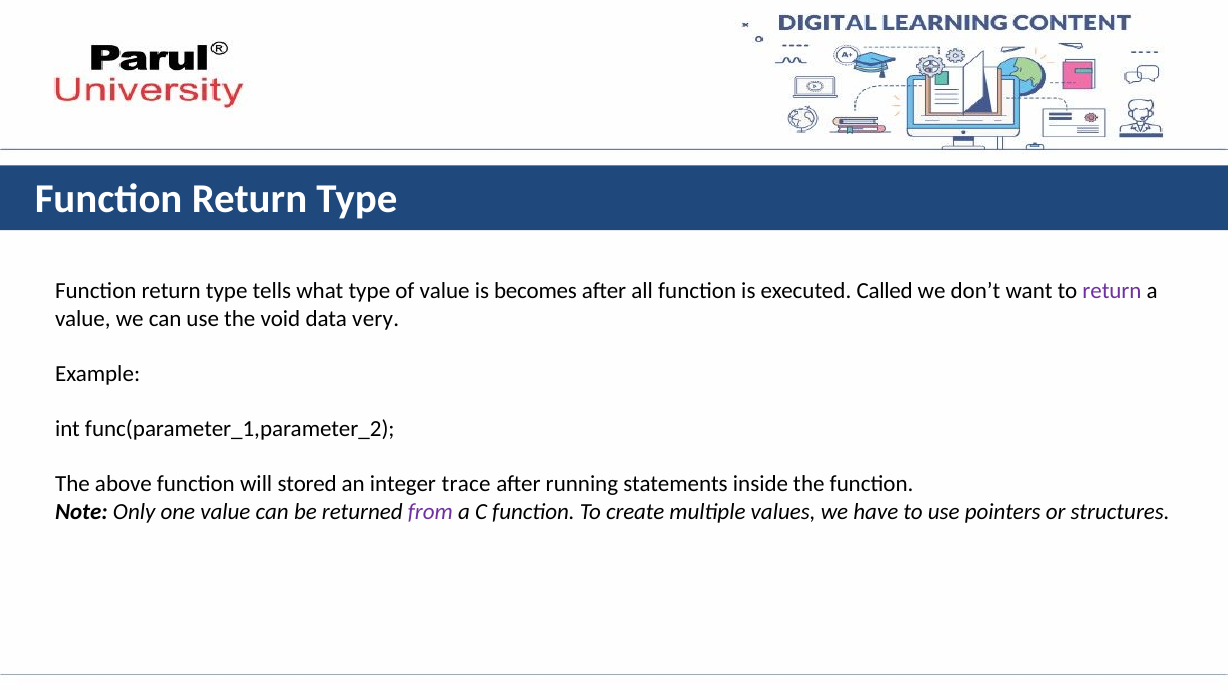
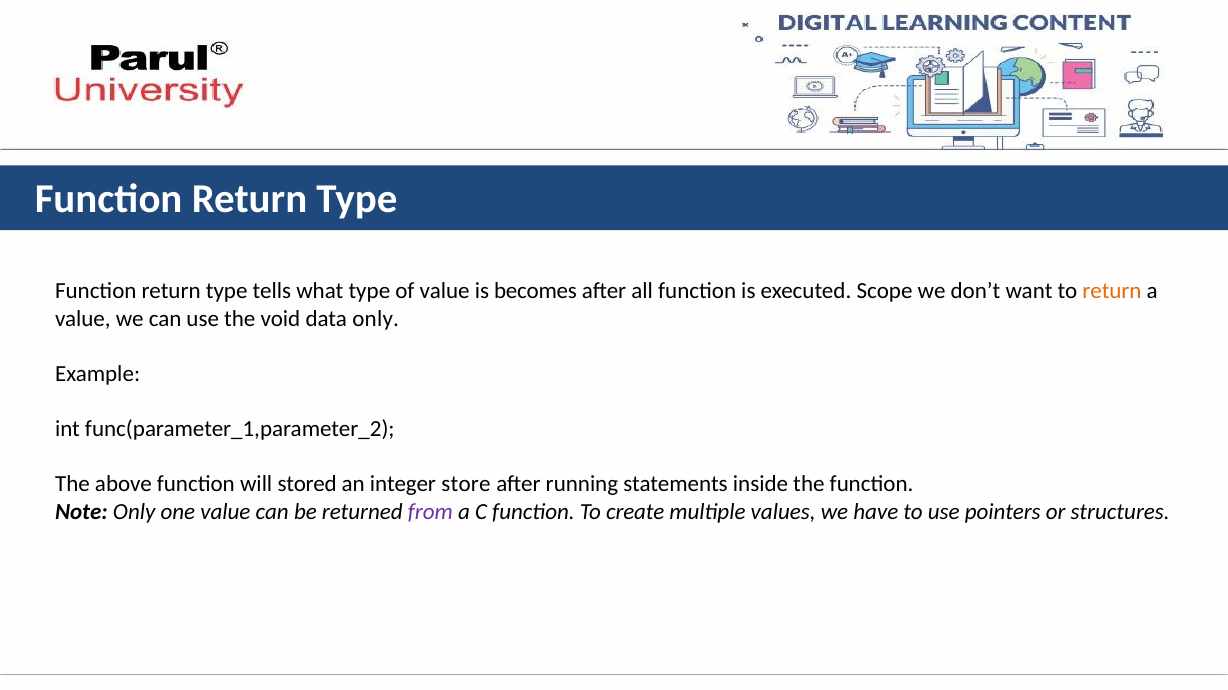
Called: Called -> Scope (885, 291)
return colour: purple -> orange (1112, 291)
data very: very -> only (376, 319)
trace: trace -> store (466, 485)
